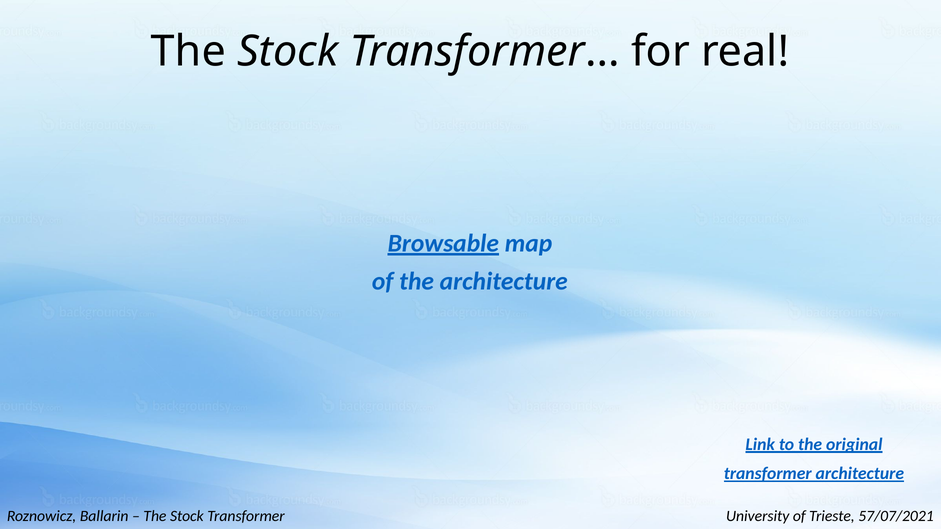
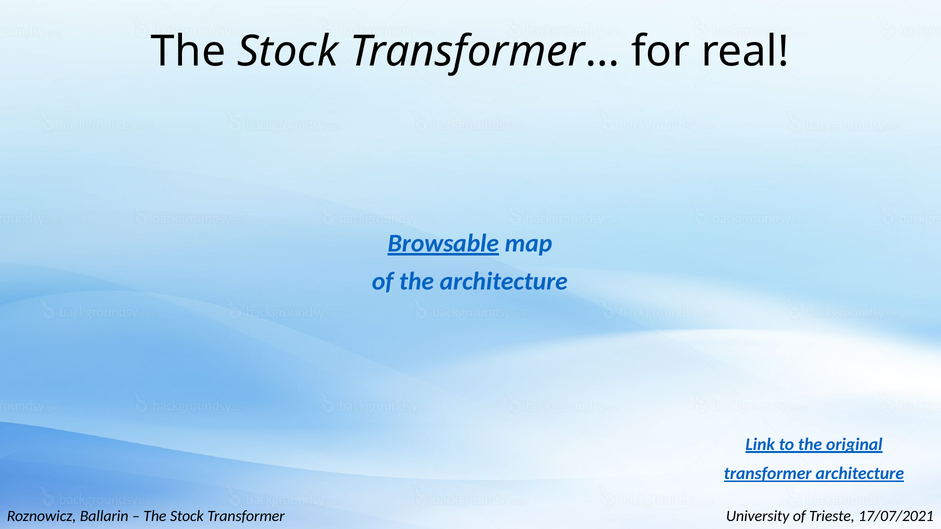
57/07/2021: 57/07/2021 -> 17/07/2021 (896, 517)
